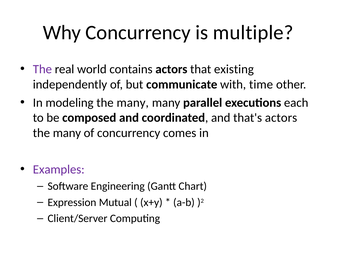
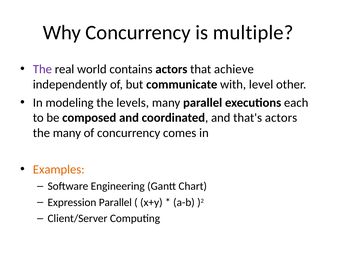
existing: existing -> achieve (234, 69)
time: time -> level (261, 84)
modeling the many: many -> levels (133, 102)
Examples colour: purple -> orange (59, 169)
Expression Mutual: Mutual -> Parallel (115, 202)
